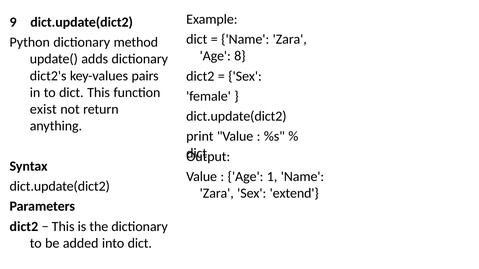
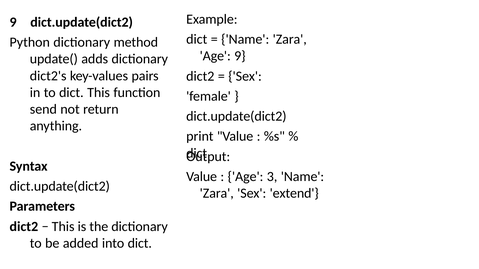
Age 8: 8 -> 9 (240, 56)
exist: exist -> send (43, 109)
1: 1 -> 3 (272, 177)
